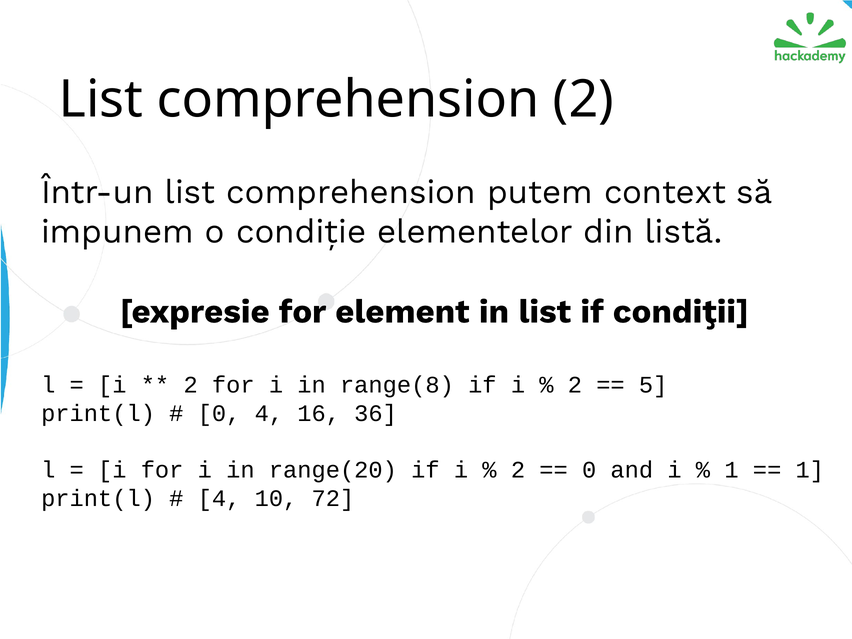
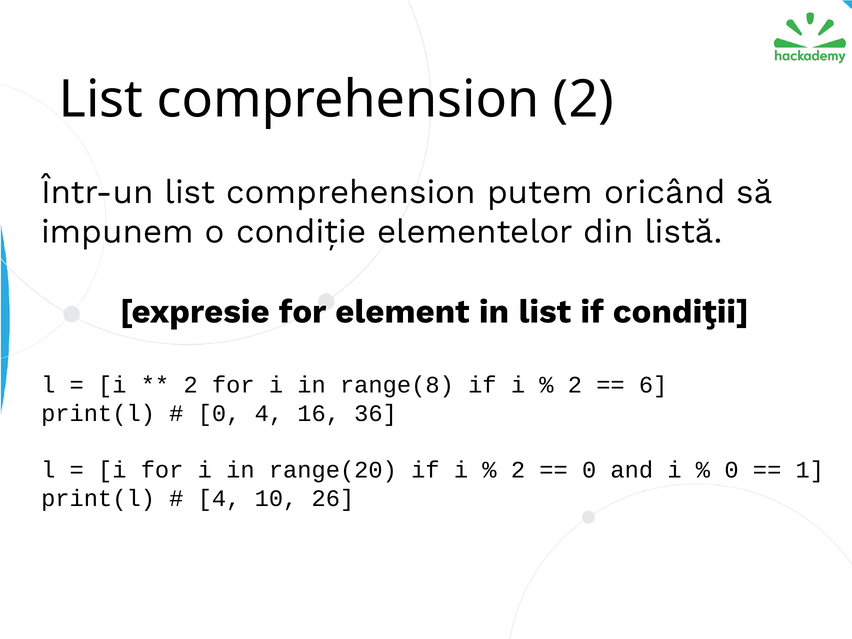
context: context -> oricând (665, 192)
5: 5 -> 6 (653, 385)
1: 1 -> 0 (731, 470)
72: 72 -> 26 (333, 498)
